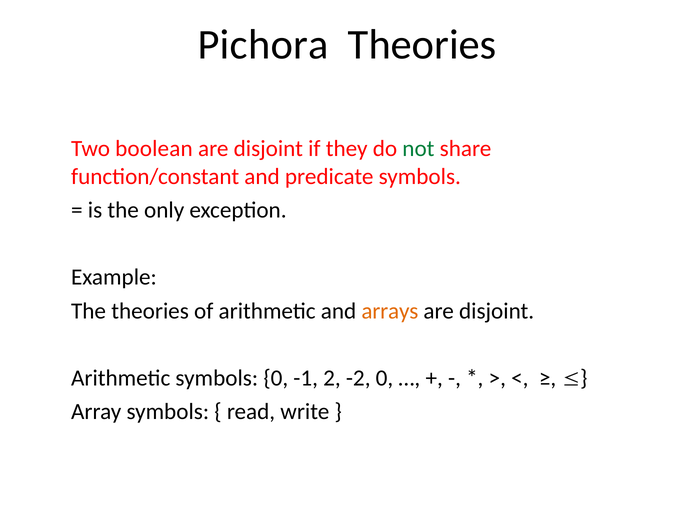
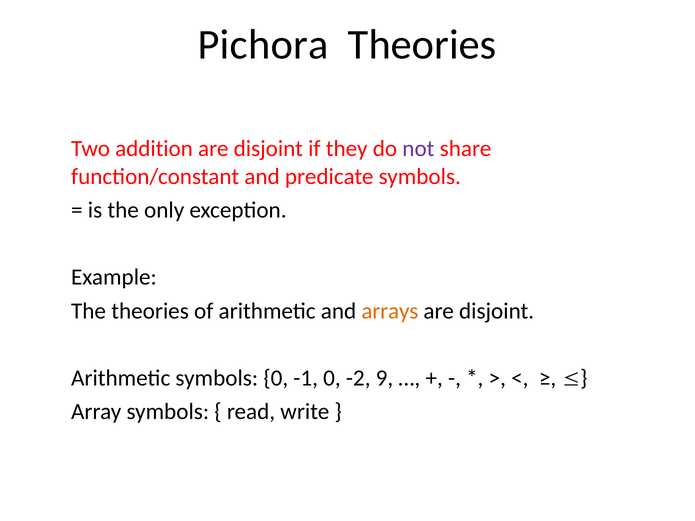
boolean: boolean -> addition (154, 149)
not colour: green -> purple (418, 149)
-1 2: 2 -> 0 (332, 378)
-2 0: 0 -> 9 (384, 378)
